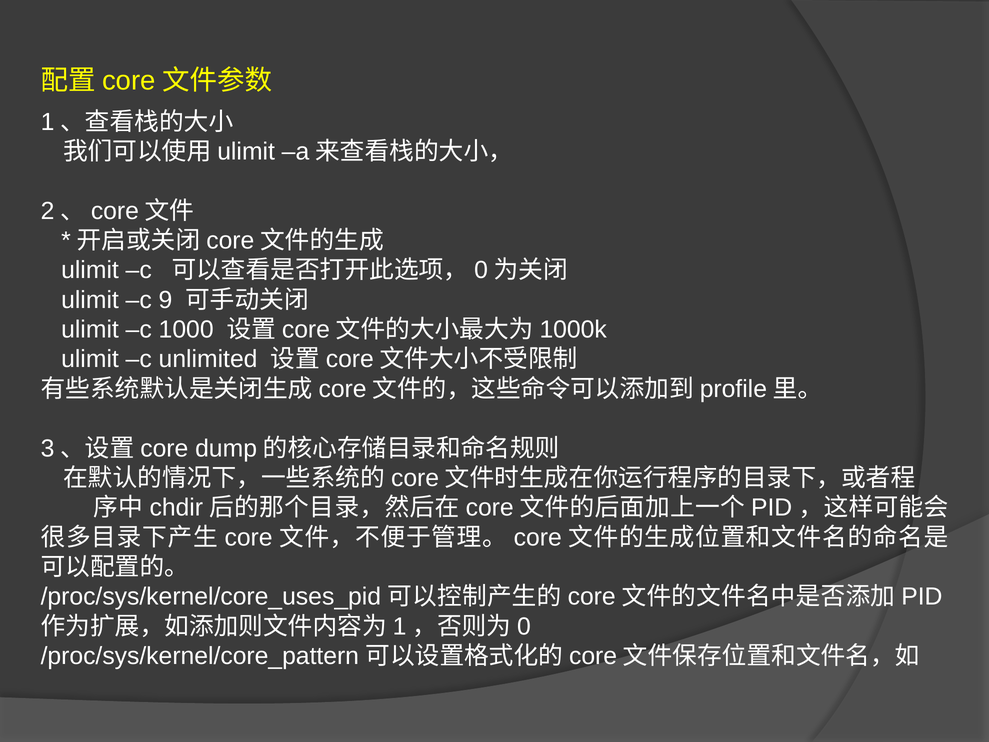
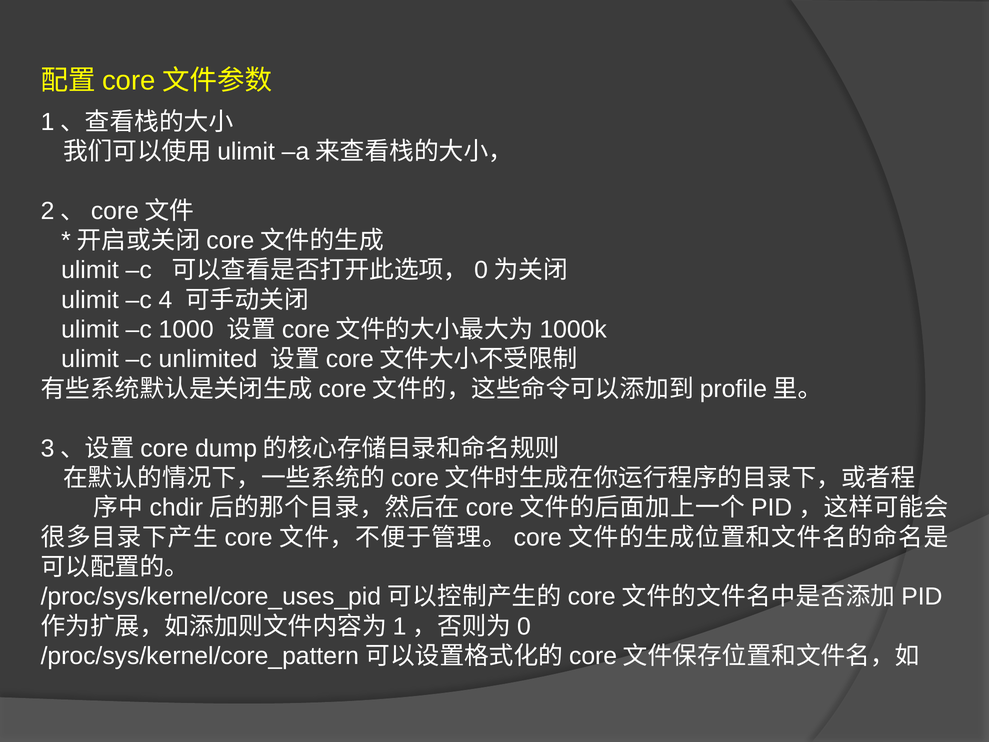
9: 9 -> 4 (165, 300)
